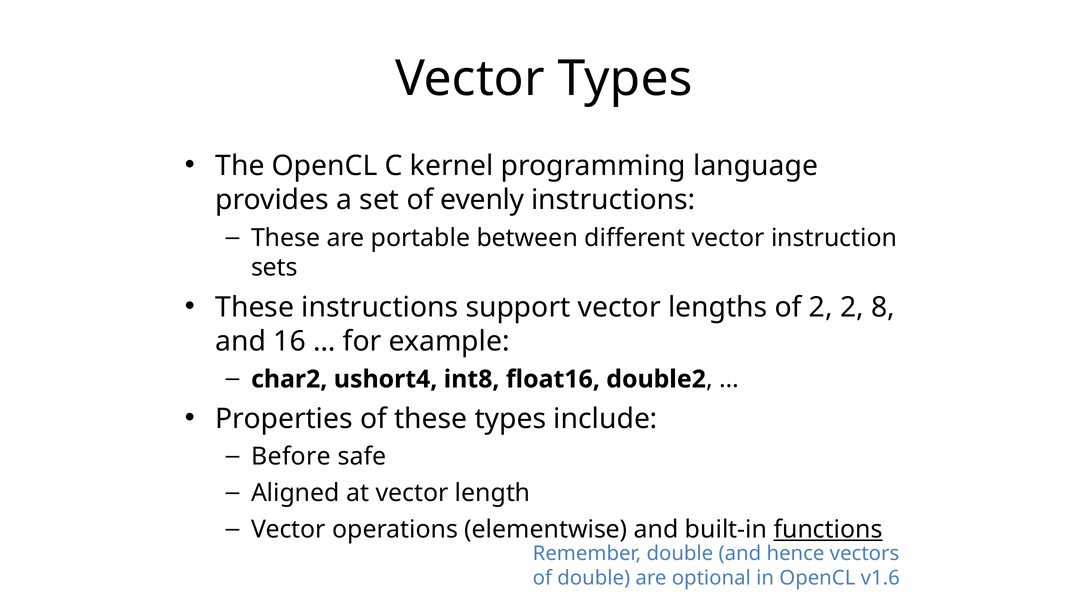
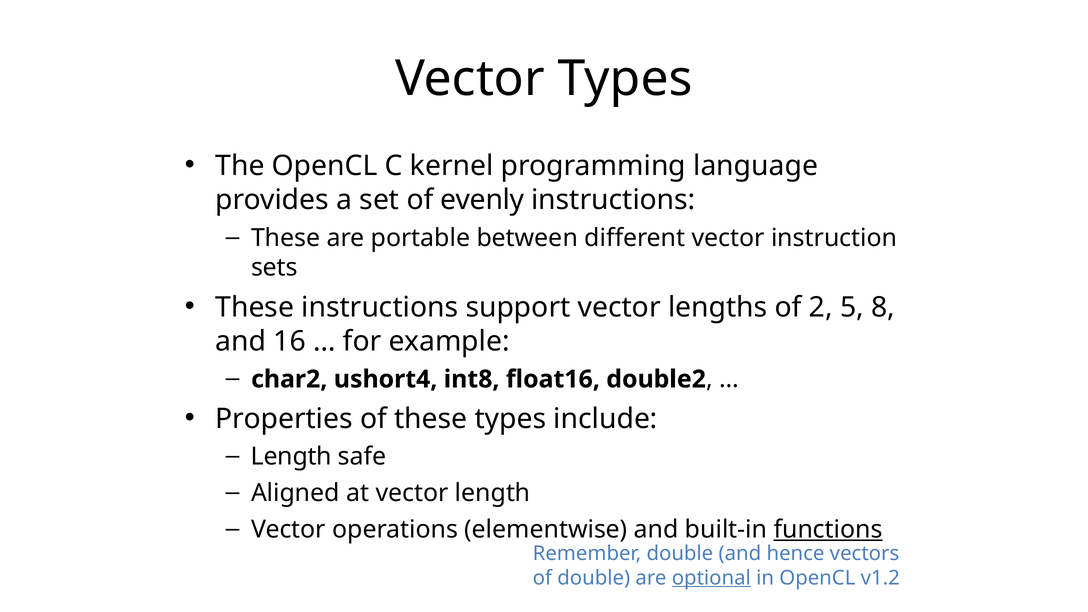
2 2: 2 -> 5 (852, 307)
Before: Before -> Length (291, 457)
optional underline: none -> present (711, 578)
v1.6: v1.6 -> v1.2 (880, 578)
